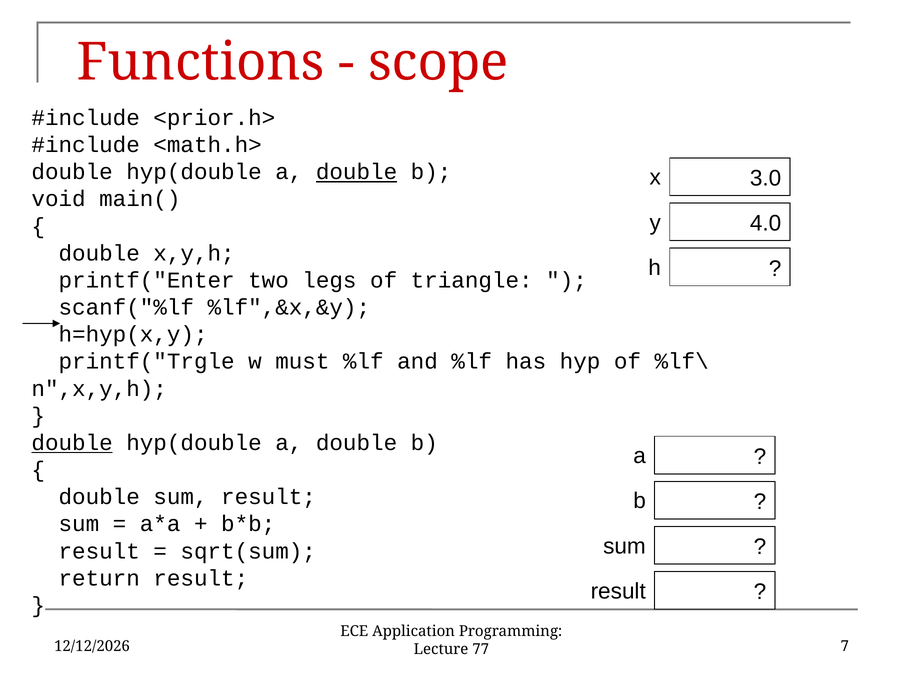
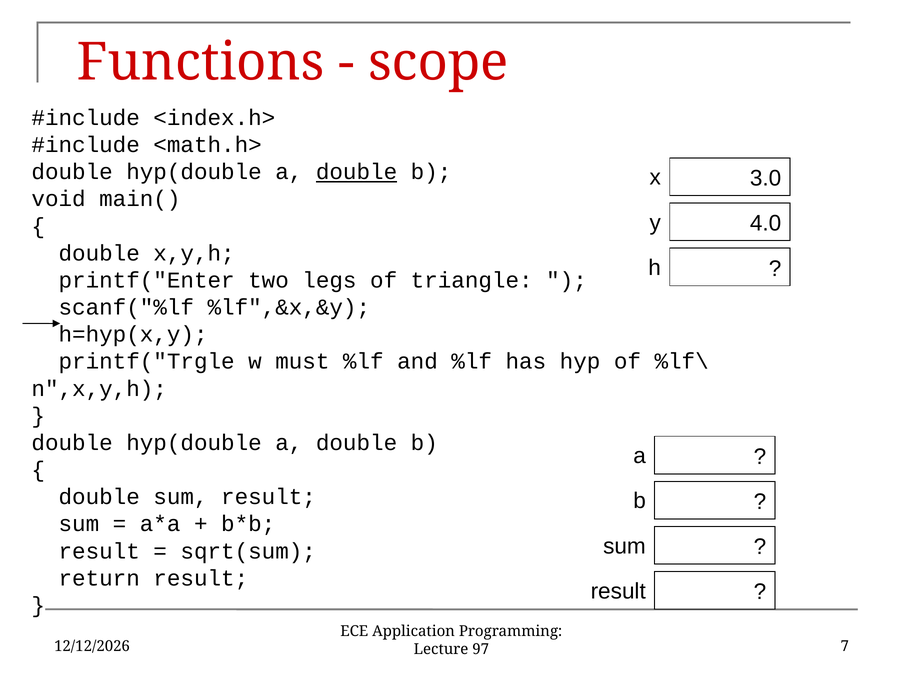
<prior.h>: <prior.h> -> <index.h> (214, 118)
double underline: present -> none (72, 443)
77: 77 -> 97 (481, 650)
